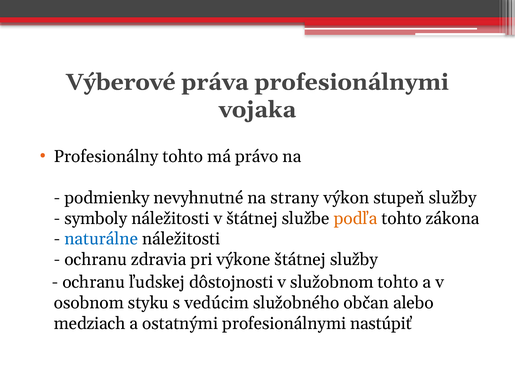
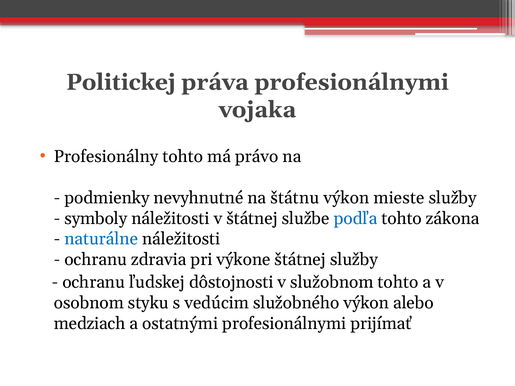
Výberové: Výberové -> Politickej (121, 82)
strany: strany -> štátnu (295, 198)
stupeň: stupeň -> mieste (399, 198)
podľa colour: orange -> blue (356, 218)
služobného občan: občan -> výkon (366, 303)
nastúpiť: nastúpiť -> prijímať (381, 324)
